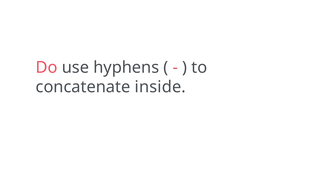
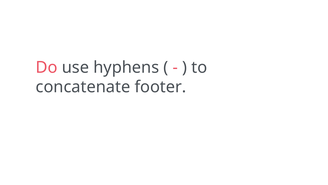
inside: inside -> footer (160, 87)
